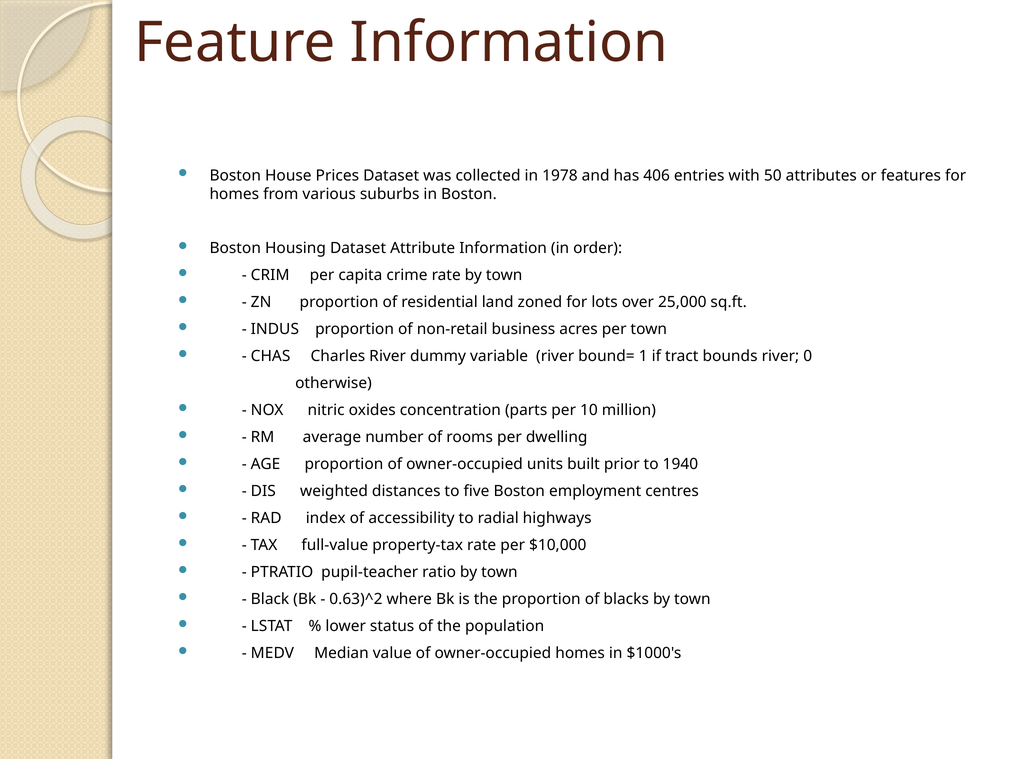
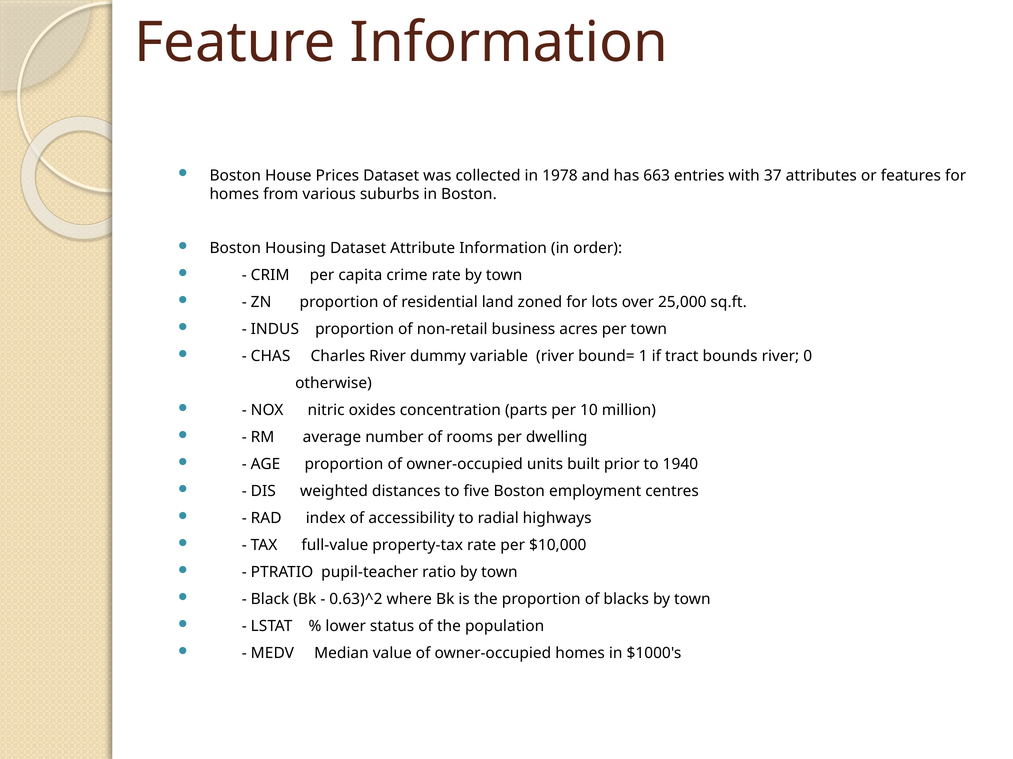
406: 406 -> 663 (657, 176)
50: 50 -> 37 (773, 176)
